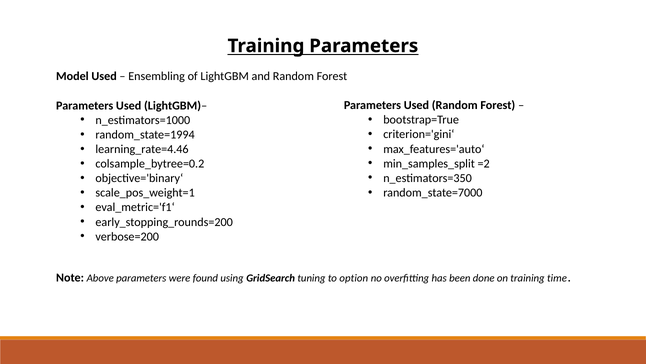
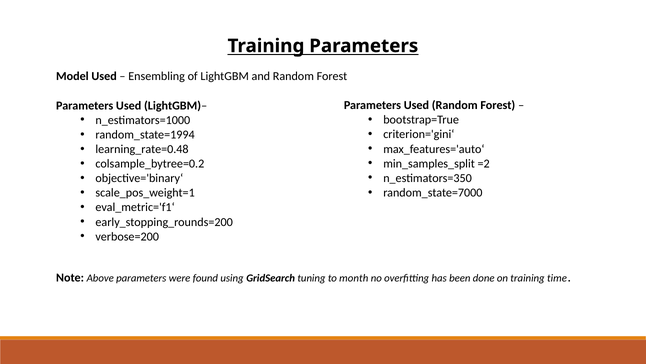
learning_rate=4.46: learning_rate=4.46 -> learning_rate=0.48 (142, 149)
option: option -> month (354, 278)
